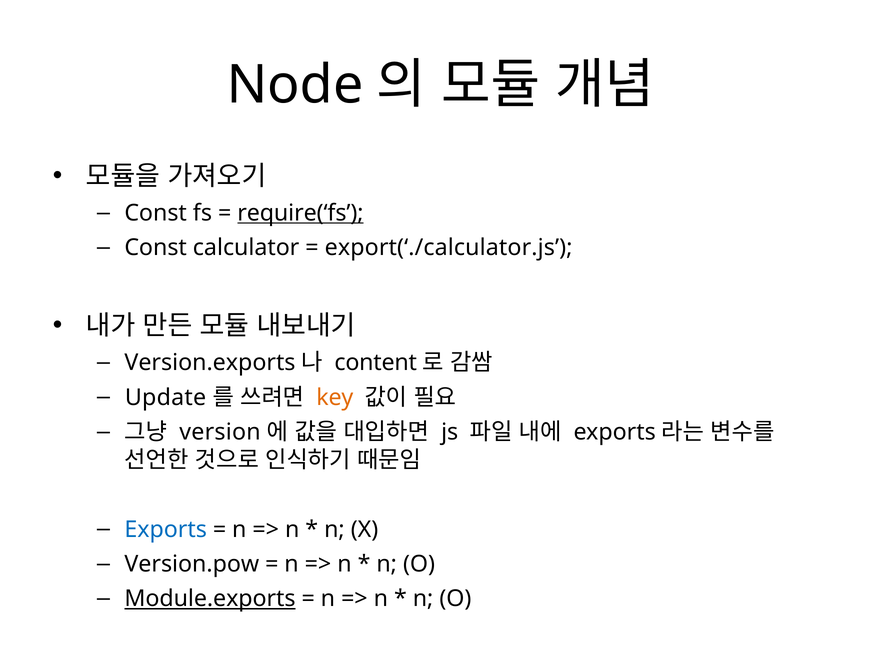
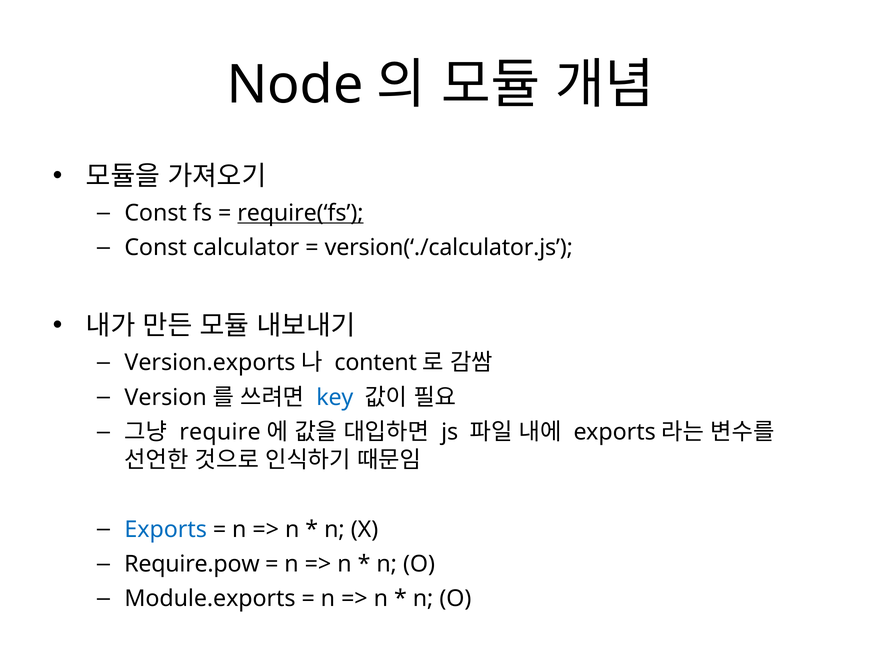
export(‘./calculator.js: export(‘./calculator.js -> version(‘./calculator.js (449, 248)
Update: Update -> Version (166, 398)
key colour: orange -> blue (335, 398)
version: version -> require (220, 433)
Version.pow: Version.pow -> Require.pow (192, 565)
Module.exports underline: present -> none (210, 599)
